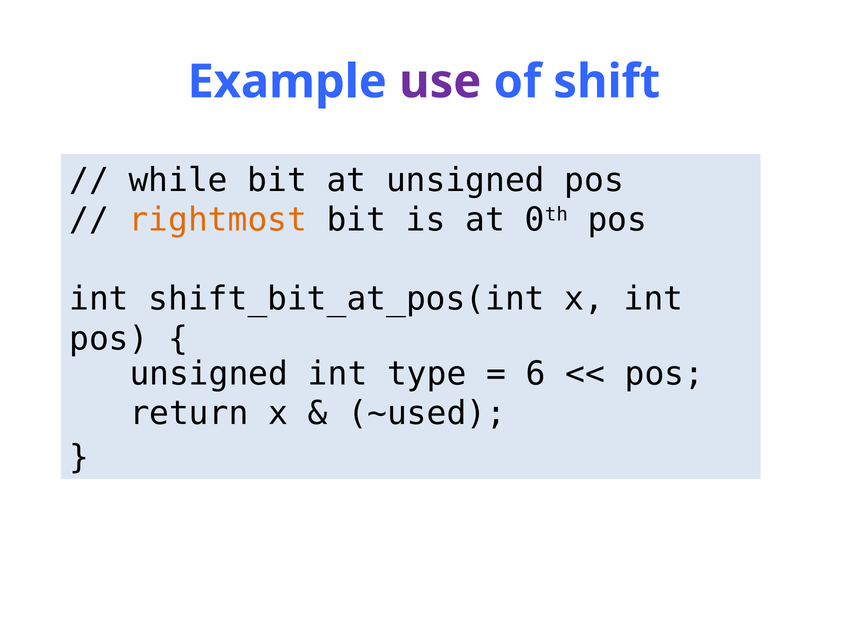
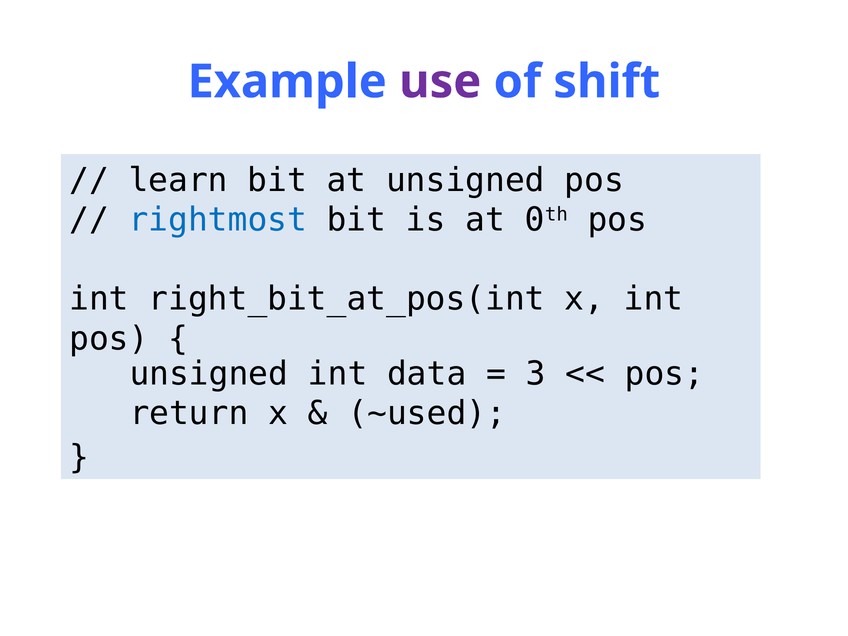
while: while -> learn (178, 180)
rightmost colour: orange -> blue (218, 220)
shift_bit_at_pos(int: shift_bit_at_pos(int -> right_bit_at_pos(int (347, 299)
type: type -> data (427, 374)
6: 6 -> 3 (536, 374)
